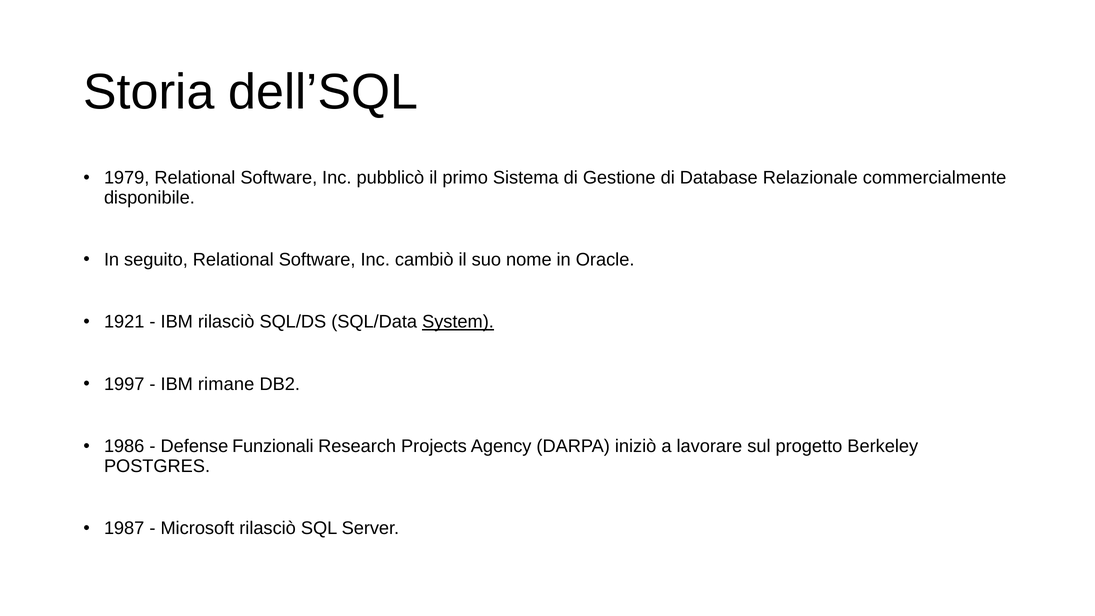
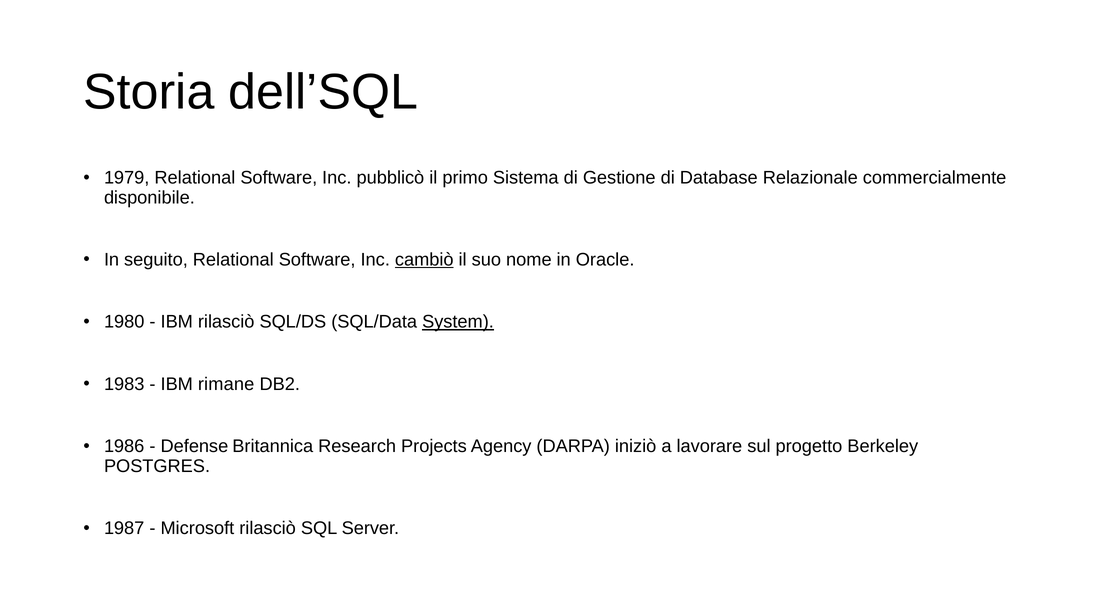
cambiò underline: none -> present (424, 260)
1921: 1921 -> 1980 (124, 322)
1997: 1997 -> 1983 (124, 384)
Funzionali: Funzionali -> Britannica (273, 446)
